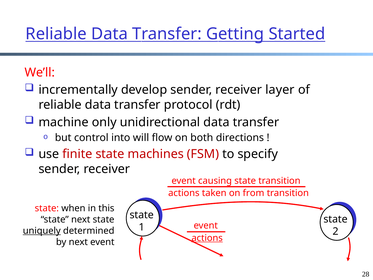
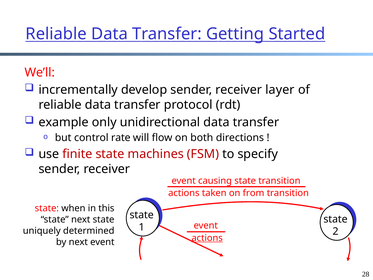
machine: machine -> example (64, 122)
into: into -> rate (121, 138)
uniquely underline: present -> none (42, 231)
